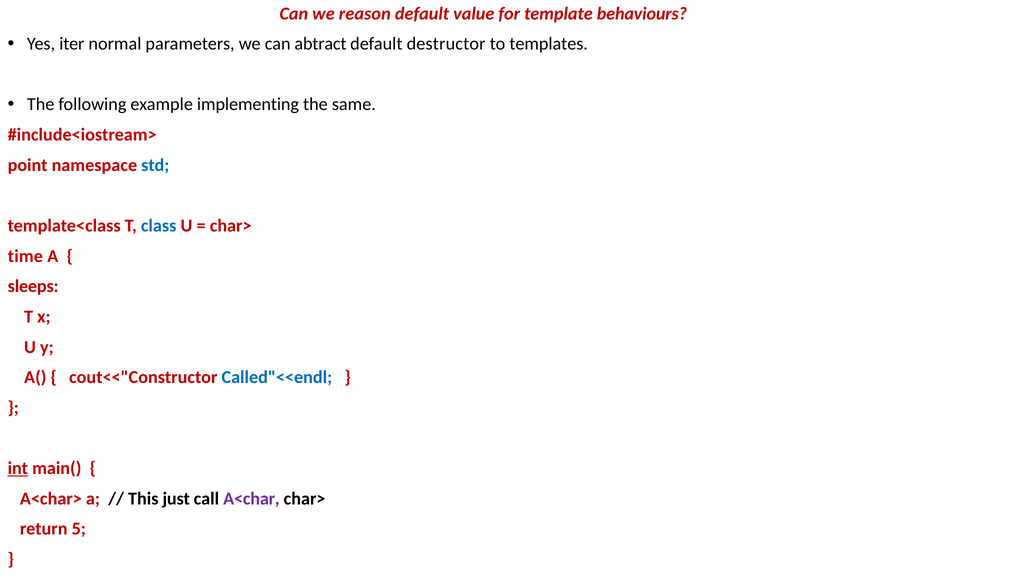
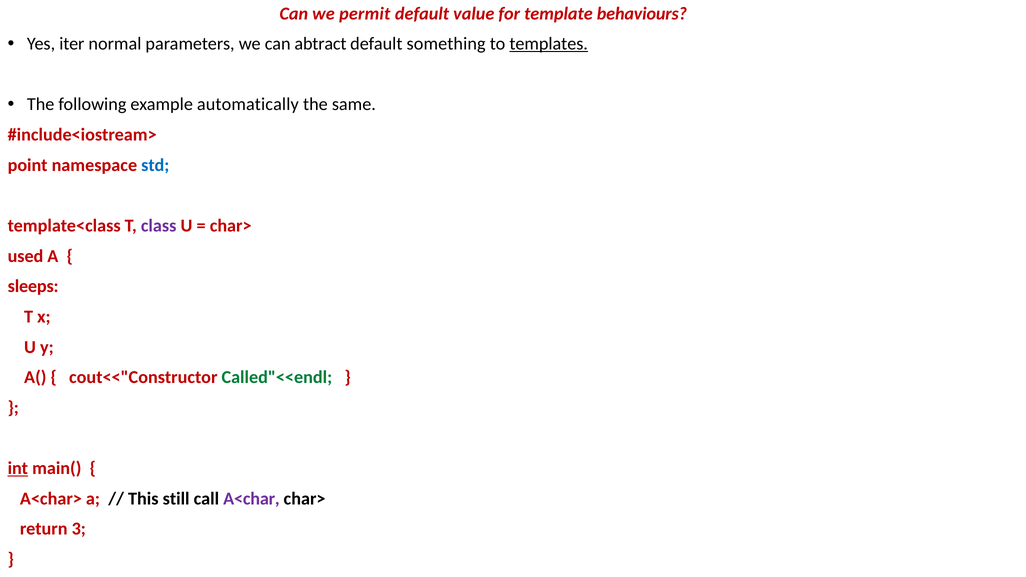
reason: reason -> permit (365, 14)
destructor: destructor -> something (446, 44)
templates underline: none -> present (549, 44)
implementing: implementing -> automatically (248, 105)
class colour: blue -> purple (159, 226)
time: time -> used (26, 256)
Called"<<endl colour: blue -> green (277, 377)
just: just -> still (176, 499)
5: 5 -> 3 (79, 529)
